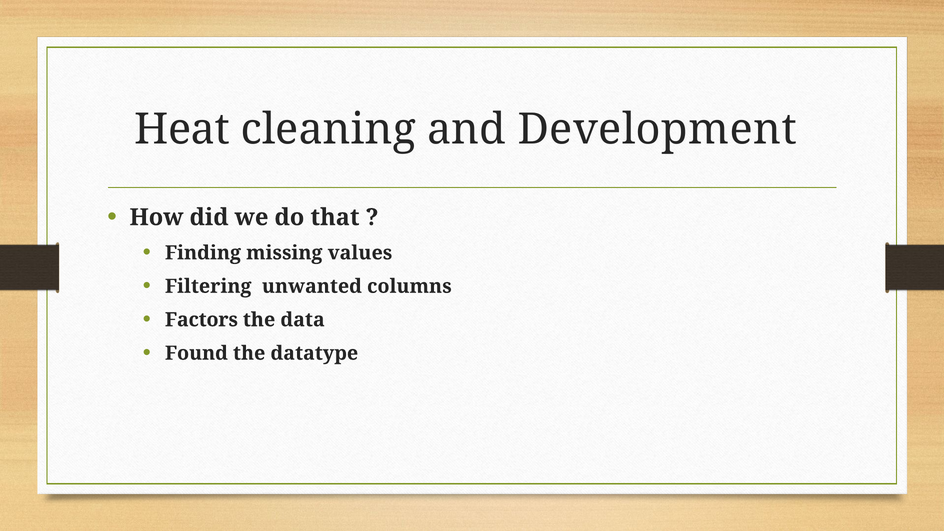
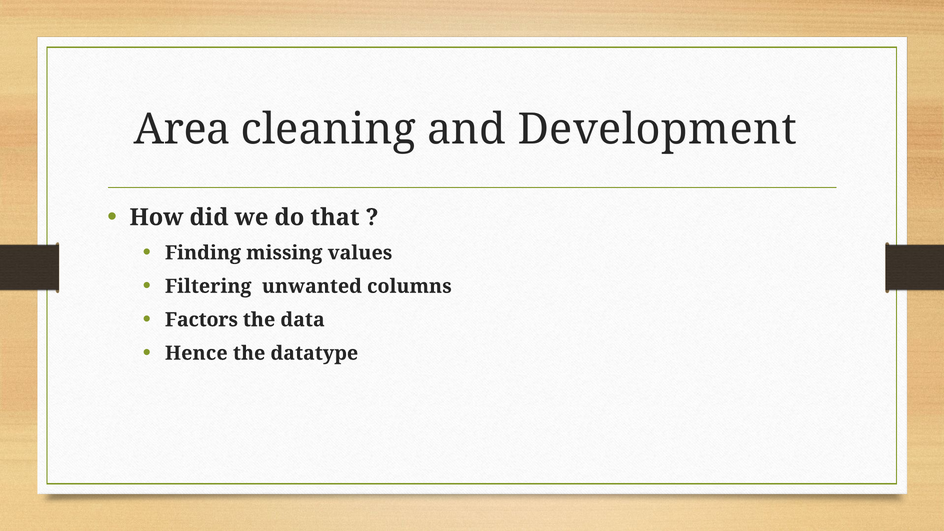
Heat: Heat -> Area (182, 130)
Found: Found -> Hence (196, 353)
